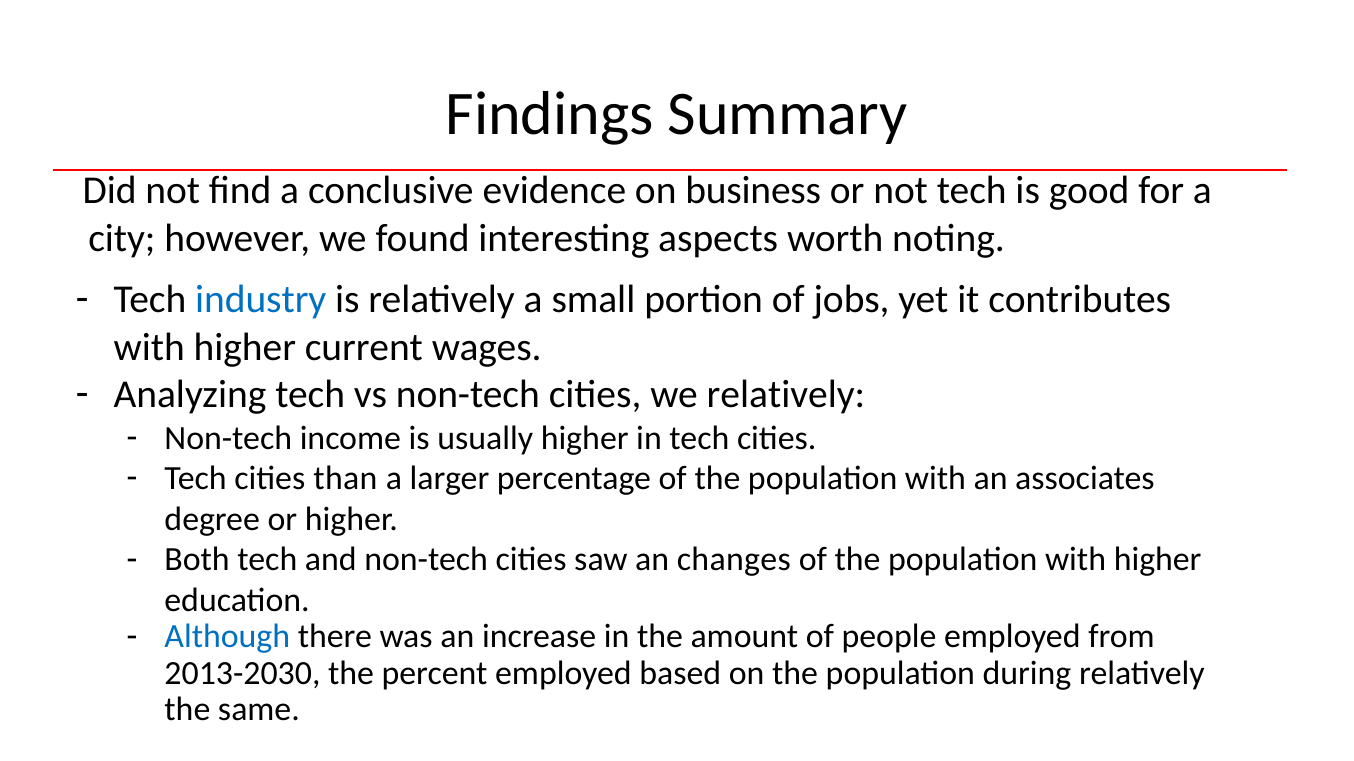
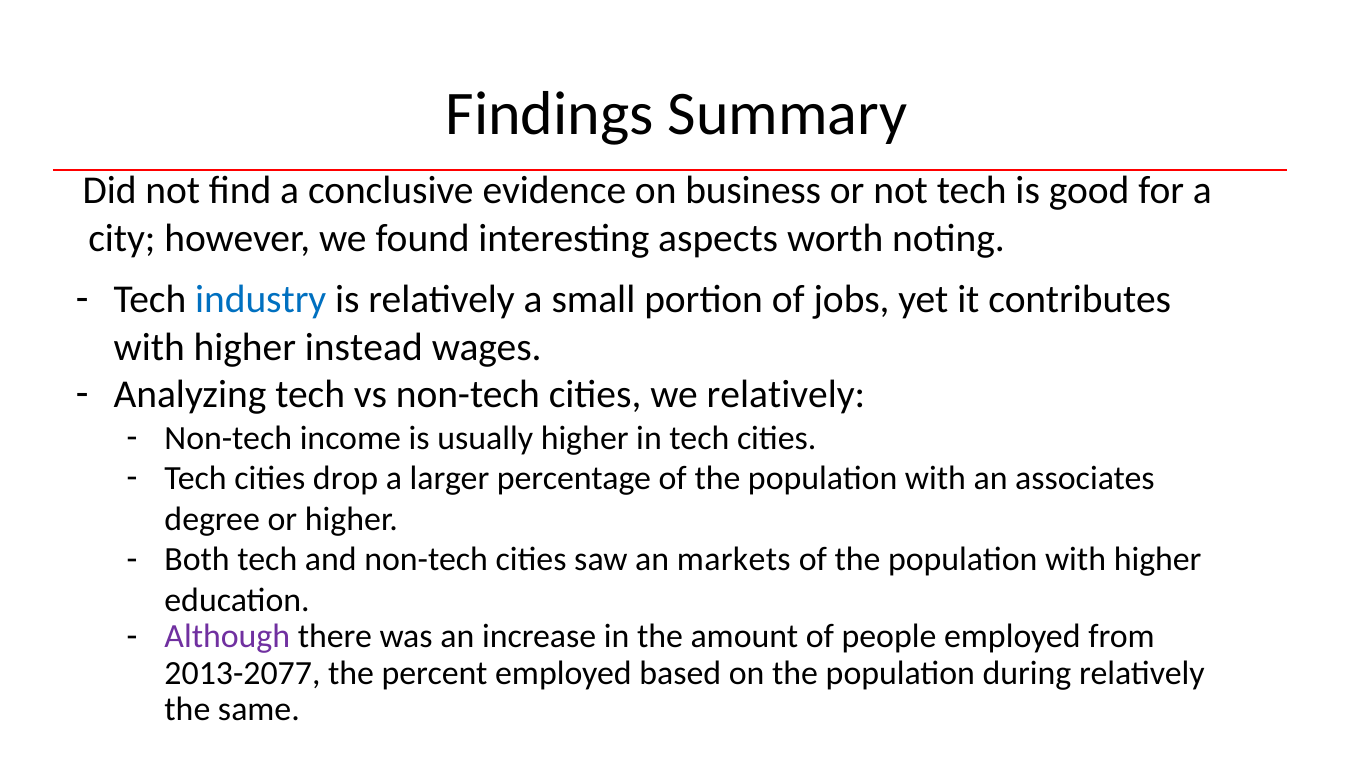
current: current -> instead (364, 347)
than: than -> drop (346, 479)
changes: changes -> markets (734, 560)
Although colour: blue -> purple (227, 637)
2013-2030: 2013-2030 -> 2013-2077 (242, 673)
